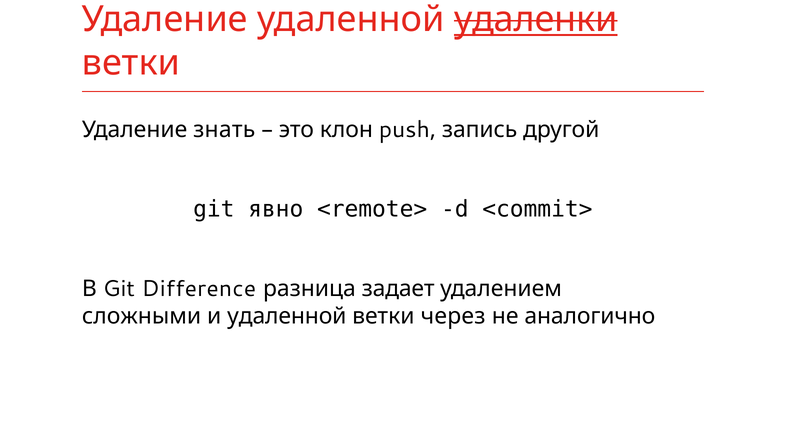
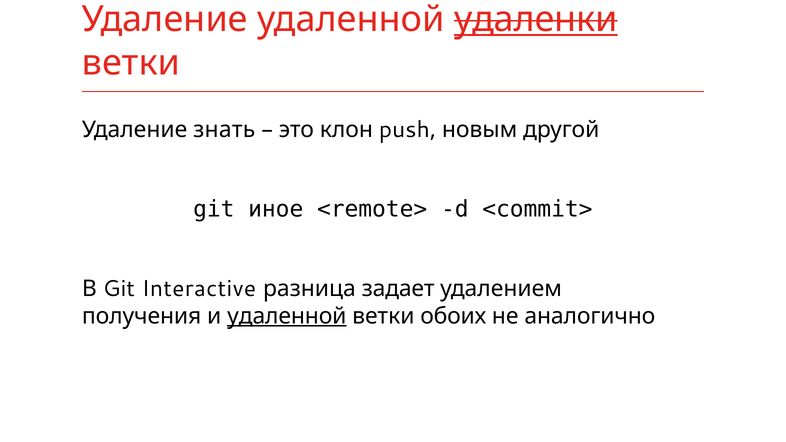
запись: запись -> новым (480, 130)
явно: явно -> иное (276, 209)
Difference: Difference -> Interactive (199, 289)
сложными: сложными -> получения (142, 316)
удаленной underline: none -> present (287, 316)
через: через -> обоих (453, 316)
